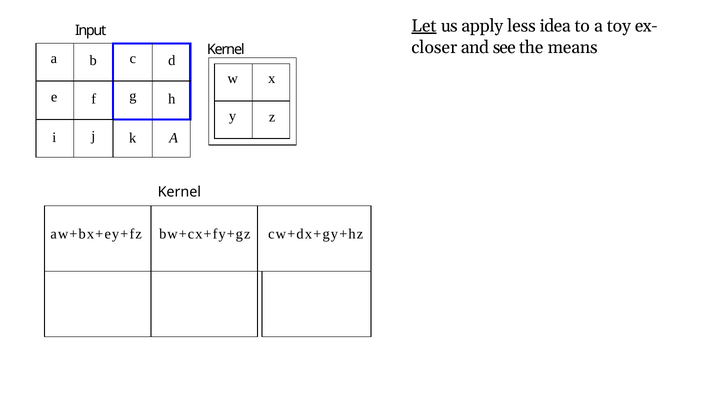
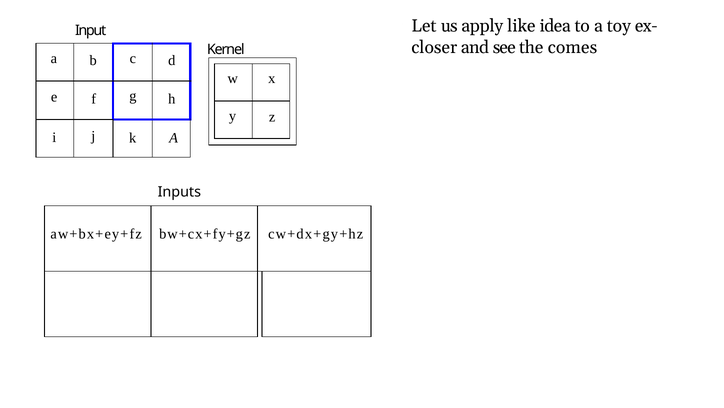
Let underline: present -> none (424, 26)
less: less -> like (521, 26)
means: means -> comes (573, 47)
Kernel: Kernel -> Inputs (179, 192)
